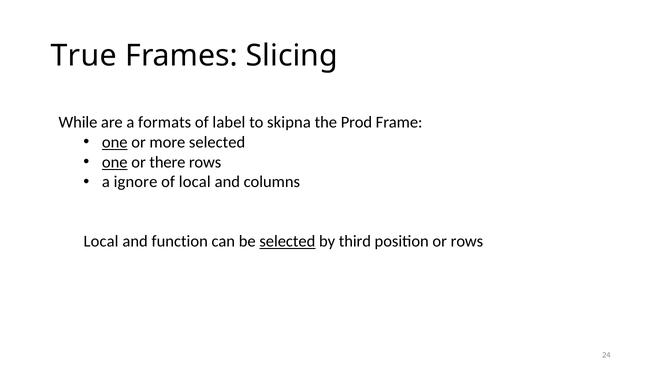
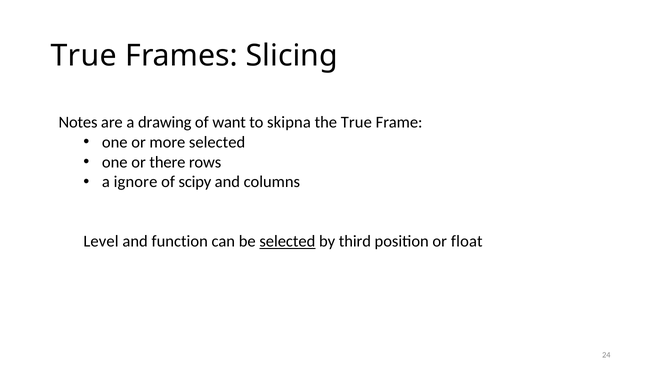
While: While -> Notes (78, 122)
formats: formats -> drawing (165, 122)
label: label -> want (229, 122)
the Prod: Prod -> True (356, 122)
one underline: present -> none (115, 142)
one underline: present -> none (115, 162)
of local: local -> scipy (195, 182)
Local: Local -> Level (101, 241)
or rows: rows -> float (467, 241)
